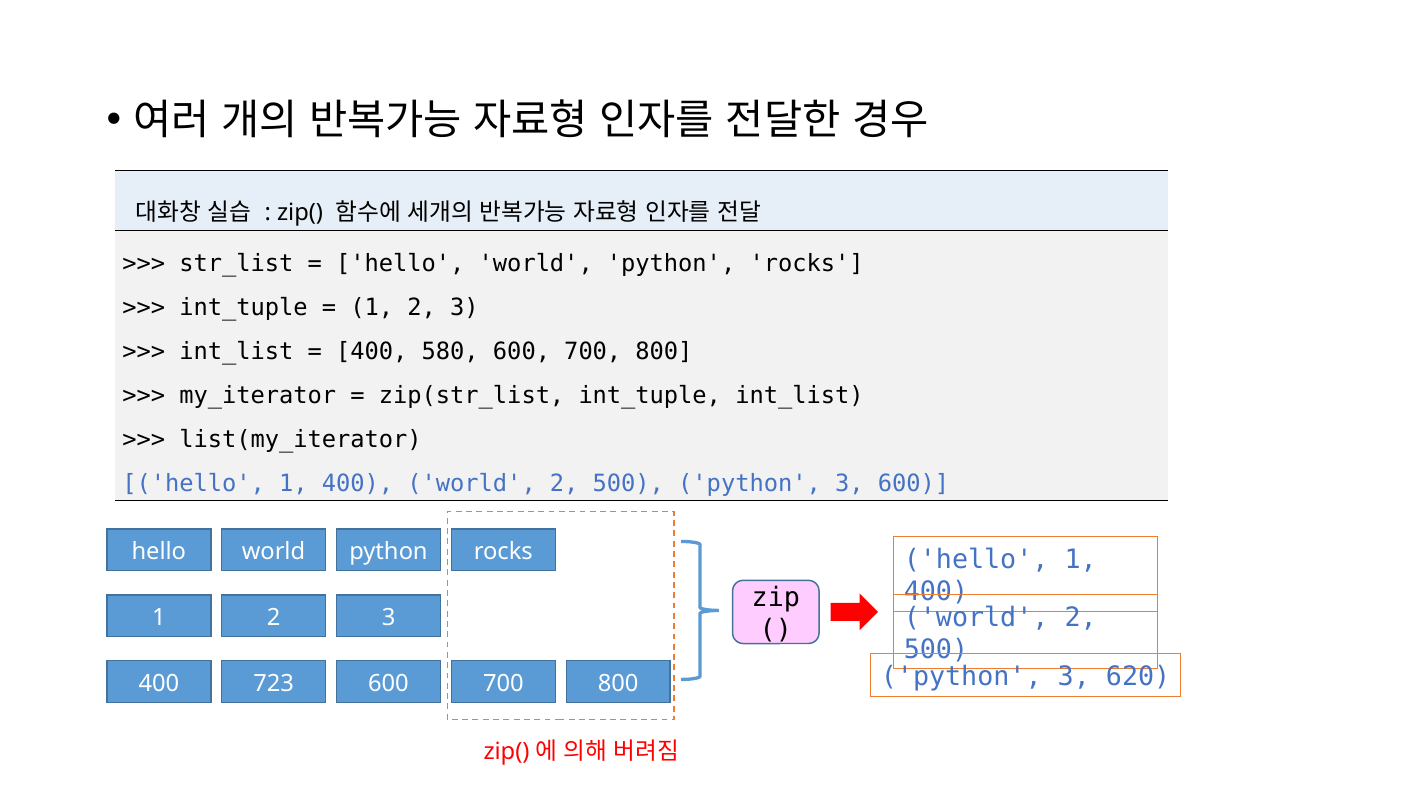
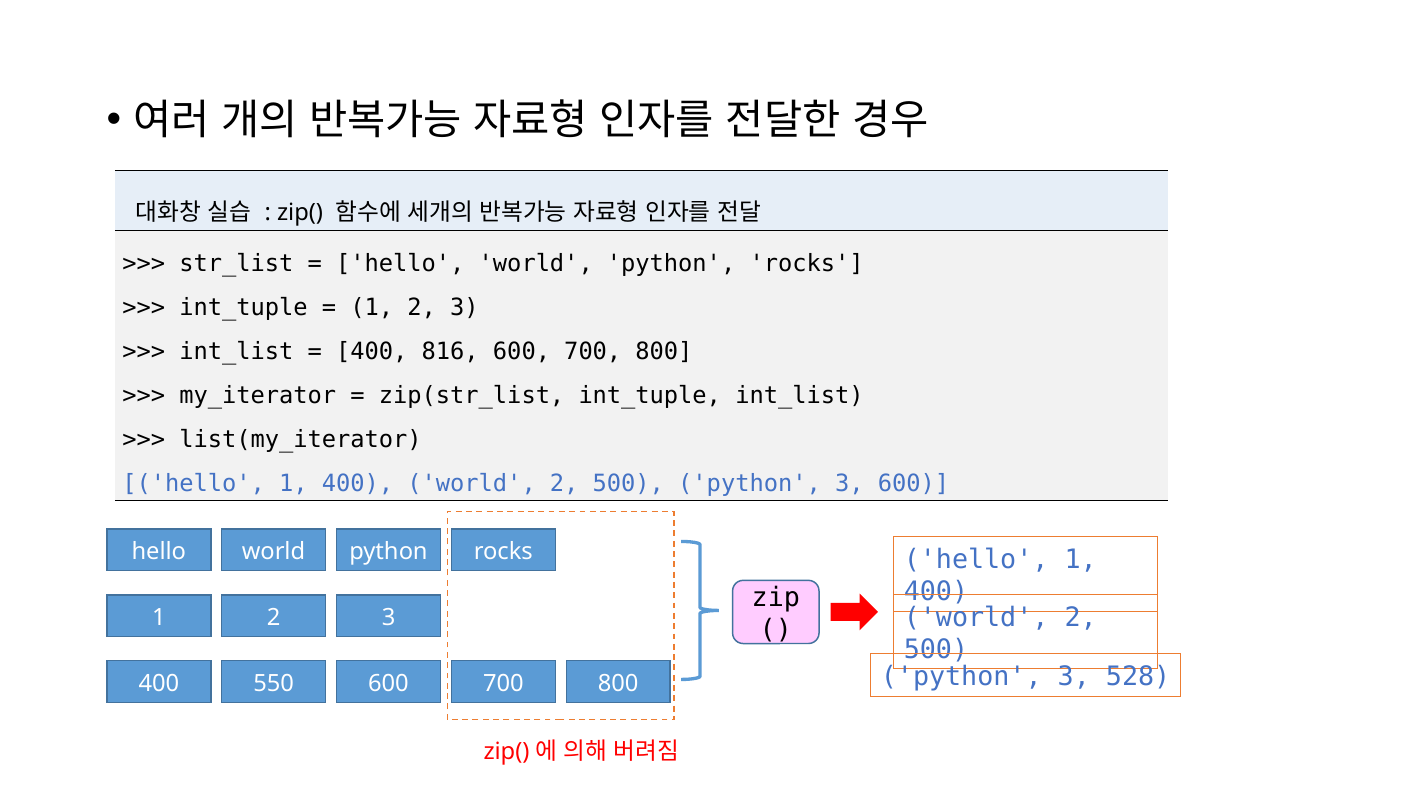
580: 580 -> 816 (450, 351)
620: 620 -> 528 (1138, 676)
723: 723 -> 550 (274, 683)
